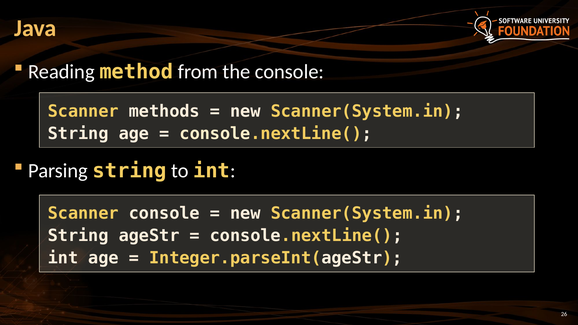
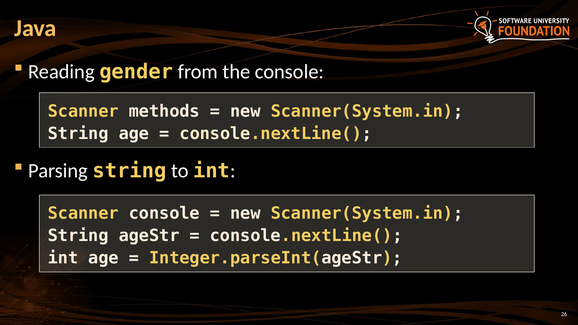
method: method -> gender (136, 72)
